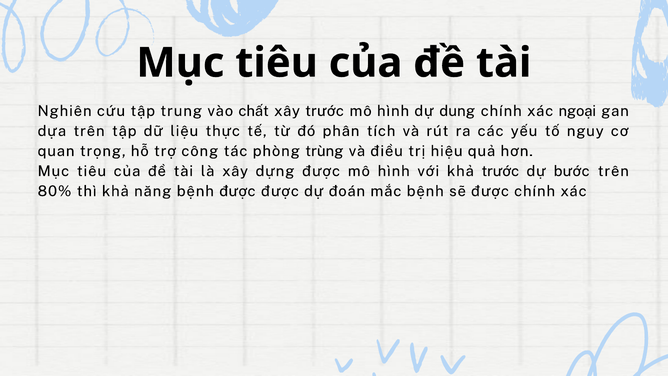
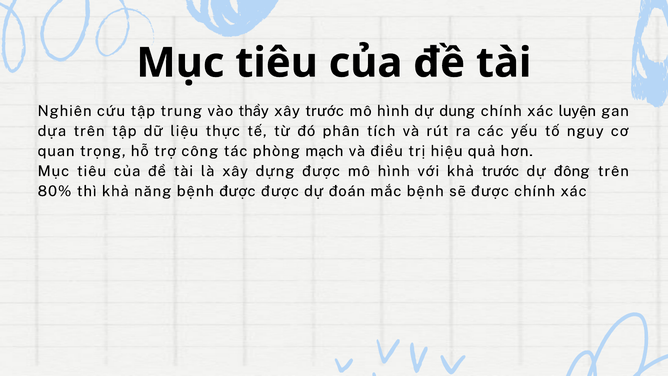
chất: chất -> thầy (254, 111)
ngoại: ngoại -> luyện (577, 111)
trùng: trùng -> mạch (324, 151)
bước: bước -> đông (572, 171)
